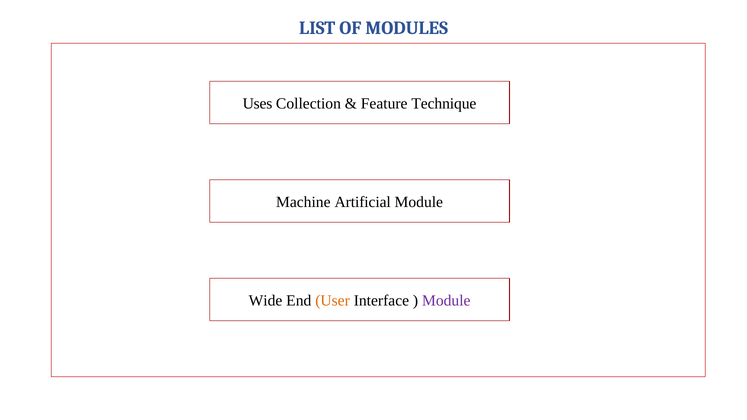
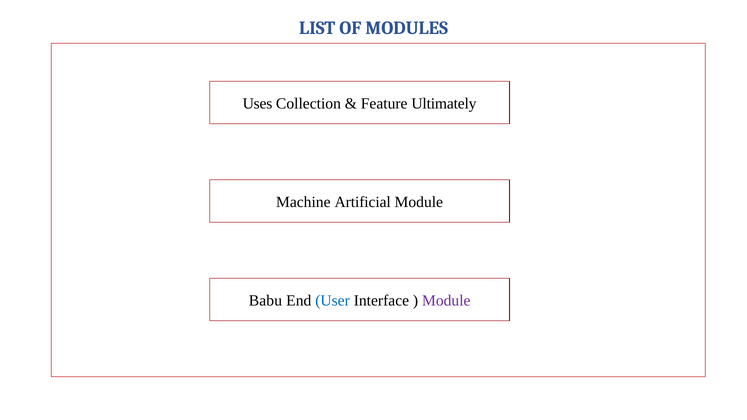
Technique: Technique -> Ultimately (444, 104)
Wide: Wide -> Babu (265, 301)
User colour: orange -> blue (333, 301)
